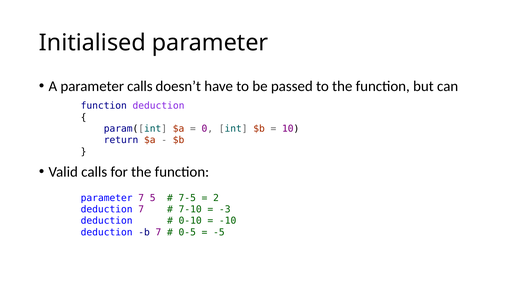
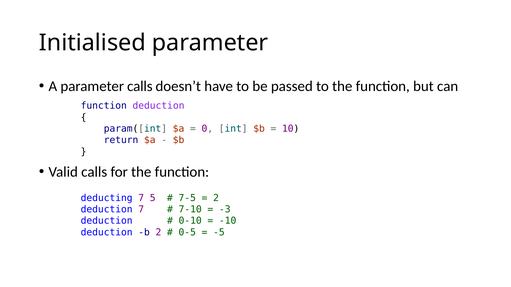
parameter: parameter -> deducting (107, 198)
b 7: 7 -> 2 (158, 233)
